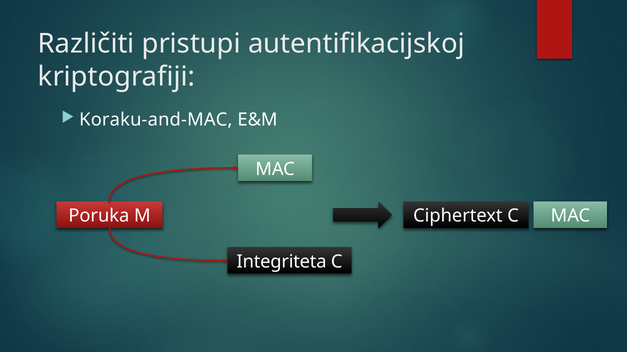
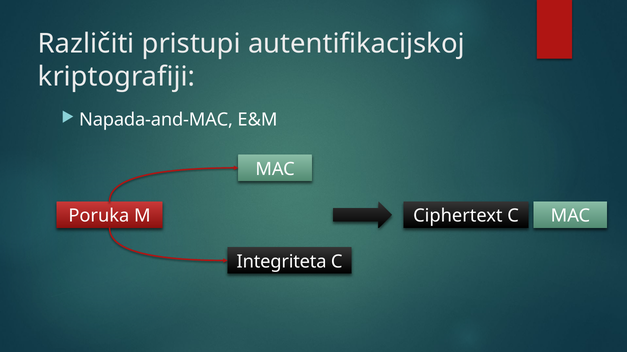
Koraku-and-MAC: Koraku-and-MAC -> Napada-and-MAC (156, 120)
